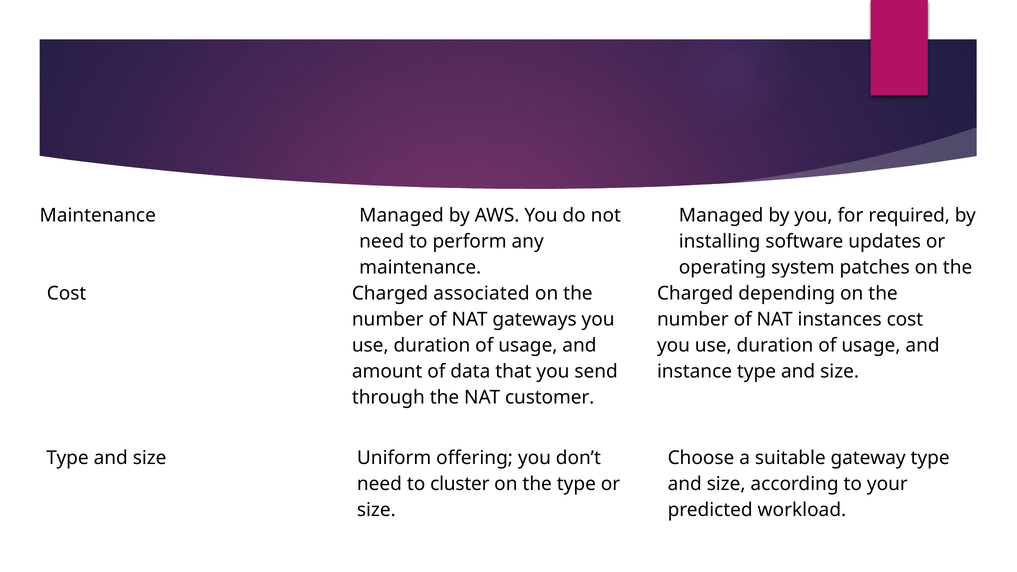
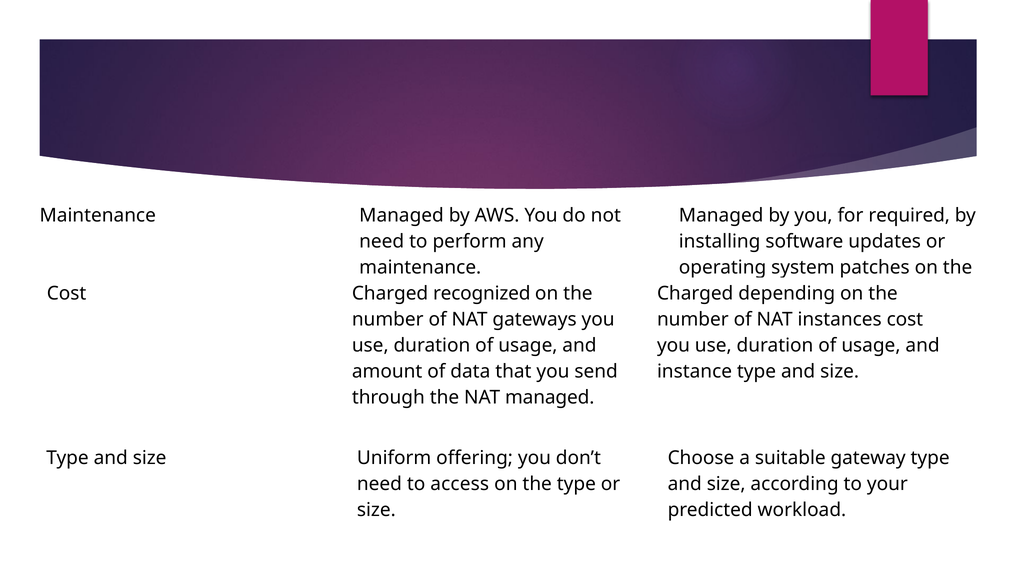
associated: associated -> recognized (482, 294)
NAT customer: customer -> managed (550, 397)
cluster: cluster -> access (460, 484)
